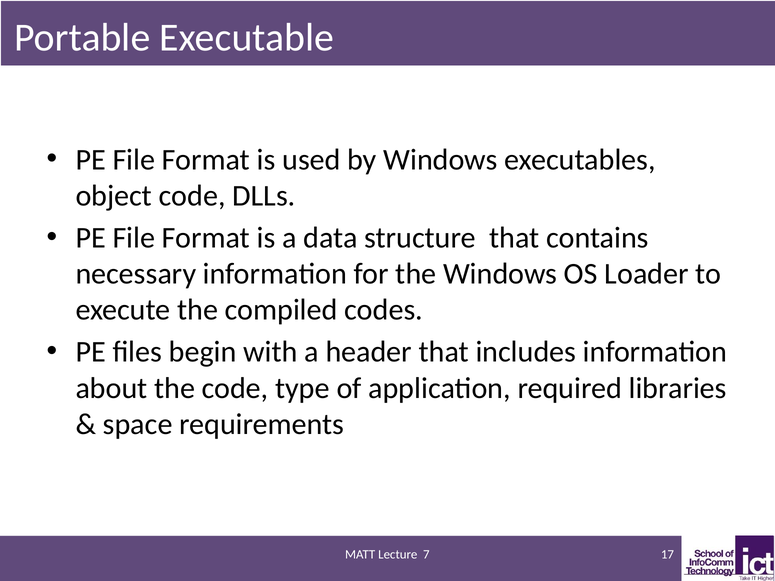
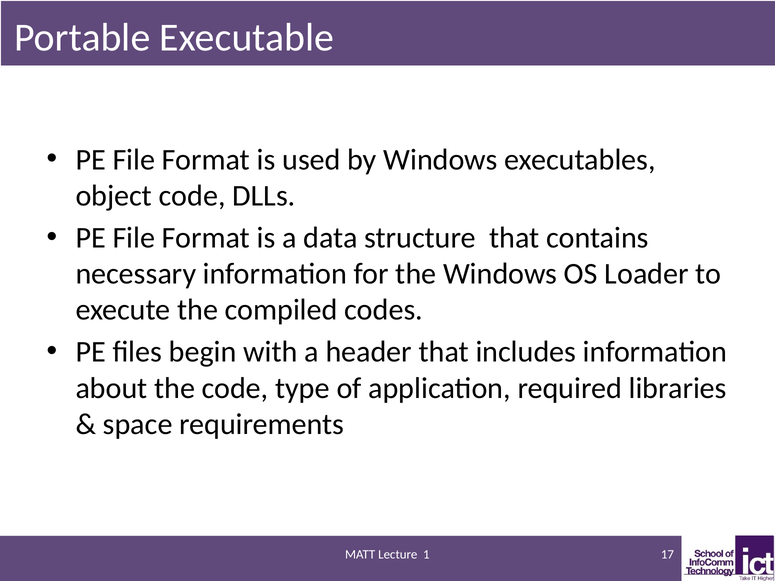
7: 7 -> 1 (426, 555)
